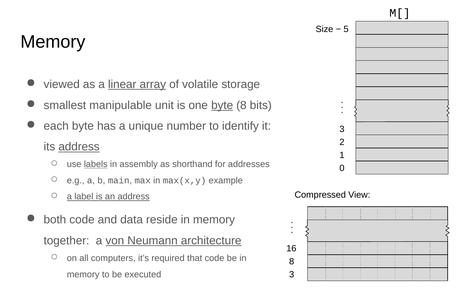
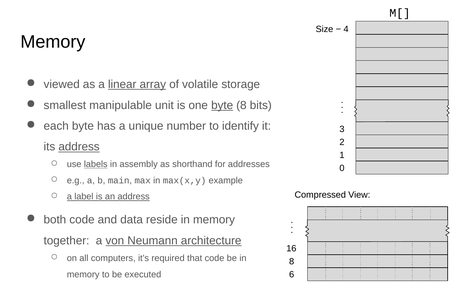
5: 5 -> 4 (346, 29)
executed 3: 3 -> 6 (292, 275)
